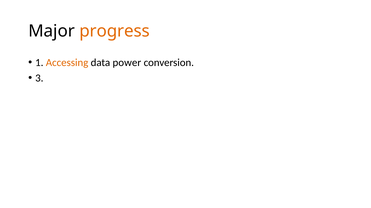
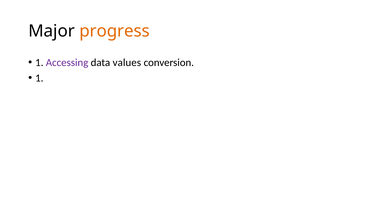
Accessing colour: orange -> purple (67, 63)
power: power -> values (127, 63)
3: 3 -> 1 (39, 78)
